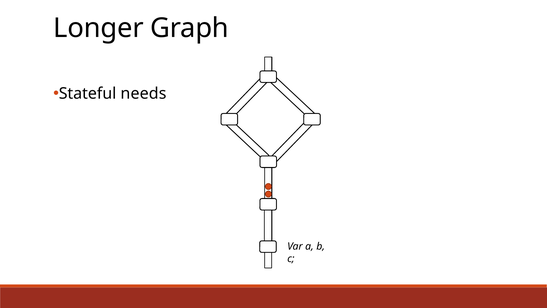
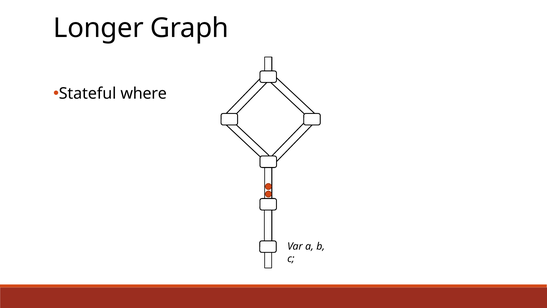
needs: needs -> where (144, 93)
